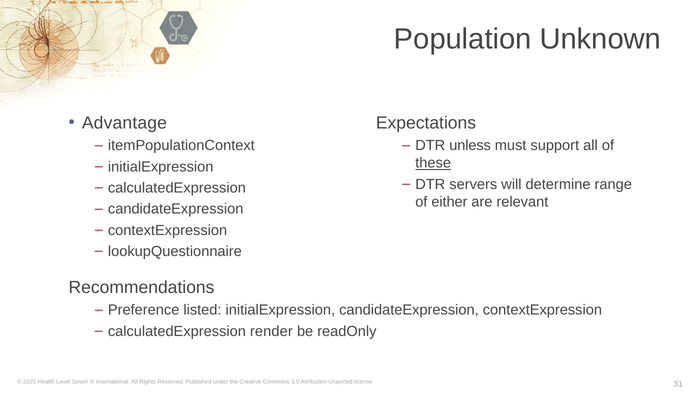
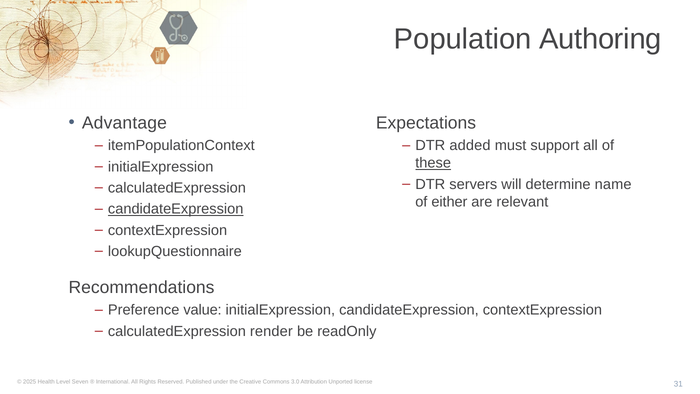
Unknown: Unknown -> Authoring (600, 39)
unless: unless -> added (470, 146)
range: range -> name (613, 184)
candidateExpression underline: none -> present (176, 209)
listed: listed -> value (203, 310)
